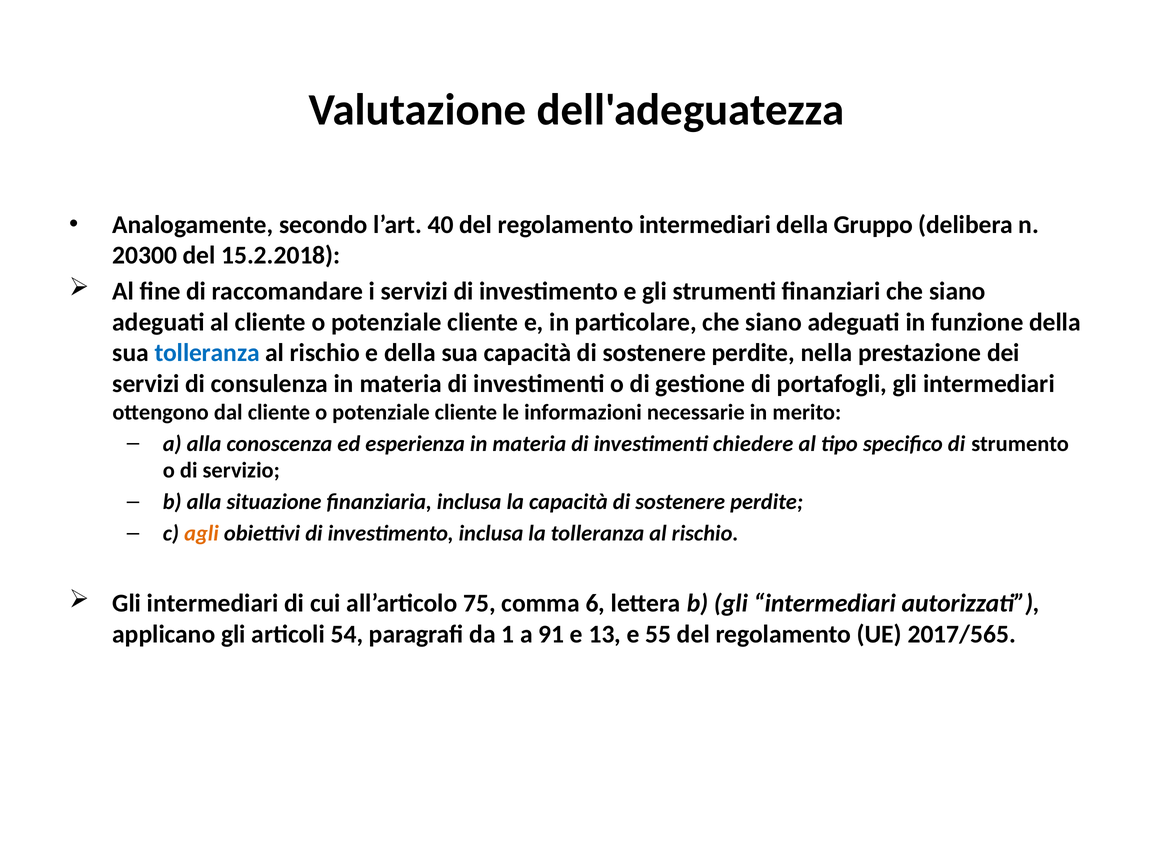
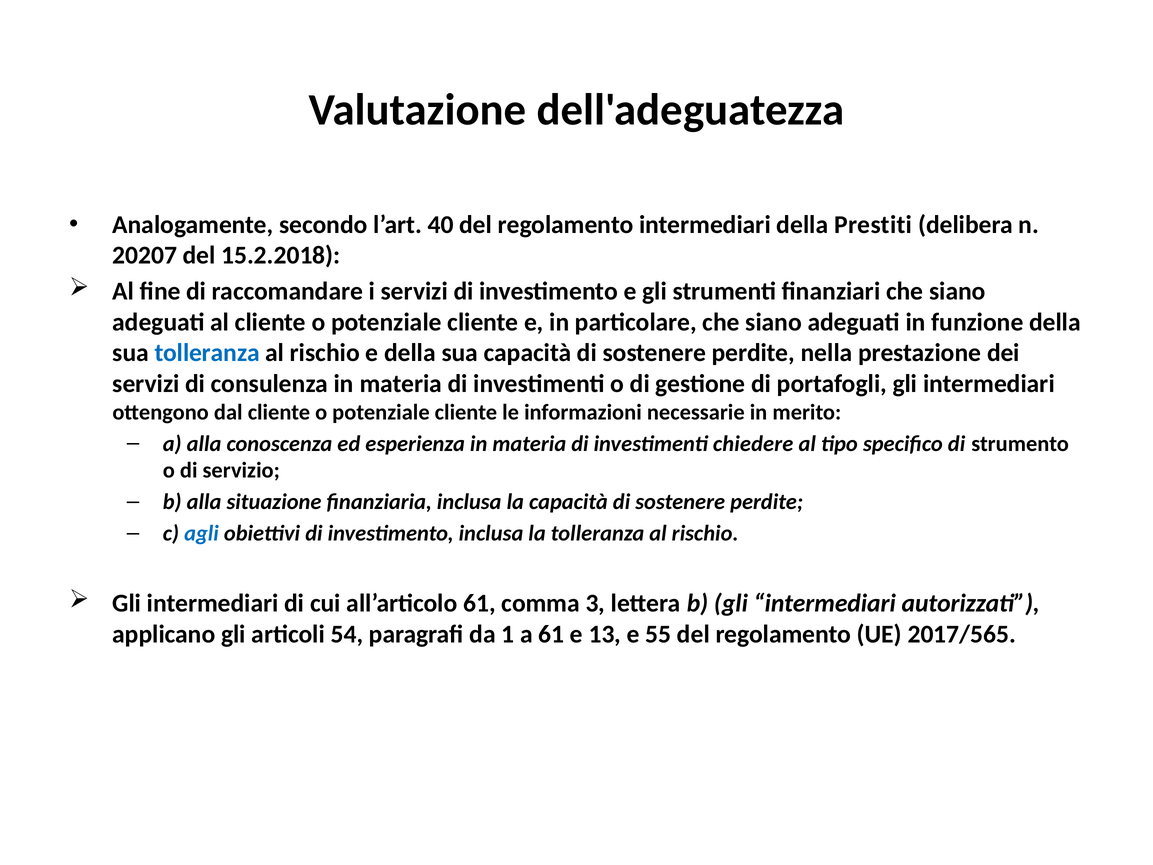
Gruppo: Gruppo -> Prestiti (873, 225)
20300: 20300 -> 20207 (145, 255)
agli colour: orange -> blue (202, 533)
all’articolo 75: 75 -> 61 (479, 603)
6: 6 -> 3 (595, 603)
a 91: 91 -> 61 (551, 634)
